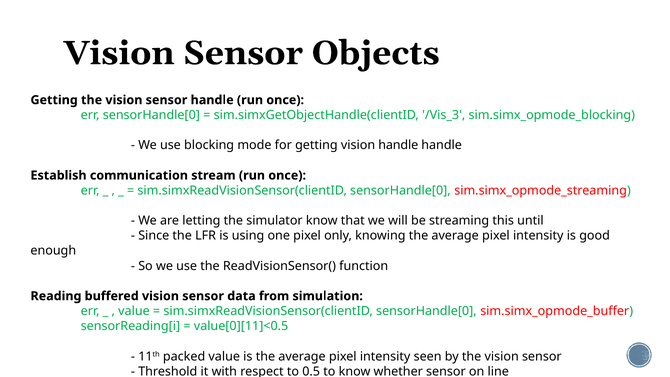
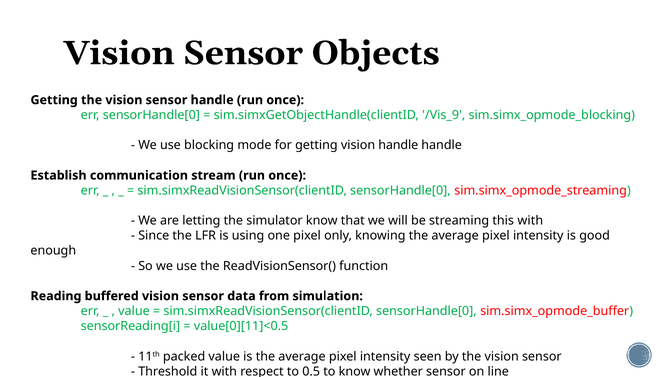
/Vis_3: /Vis_3 -> /Vis_9 (444, 115)
this until: until -> with (530, 221)
